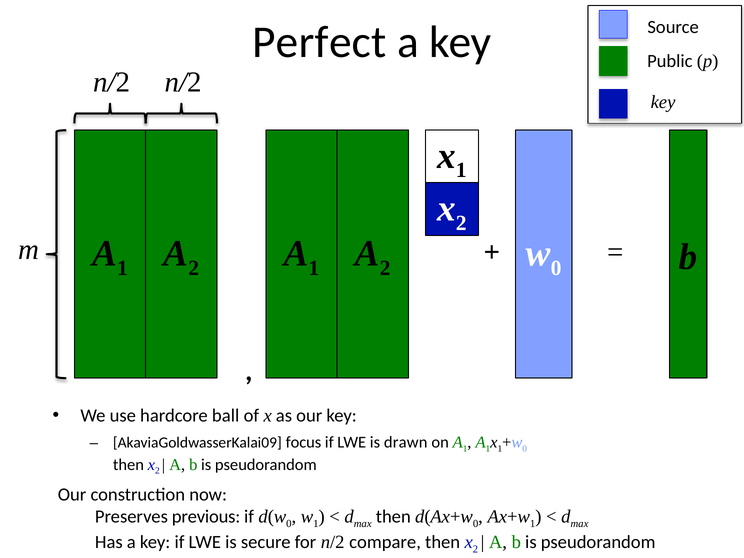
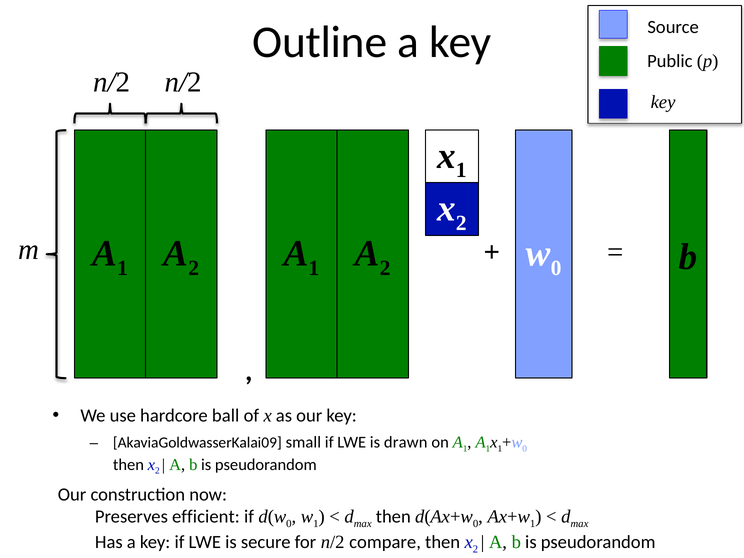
Perfect: Perfect -> Outline (320, 42)
focus: focus -> small (303, 442)
previous: previous -> efficient (206, 517)
